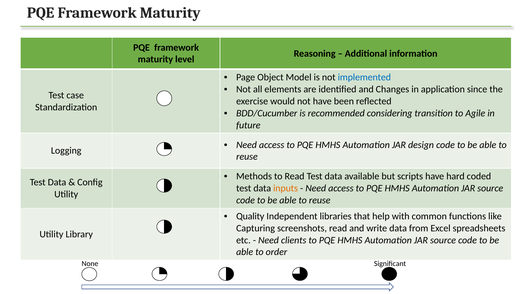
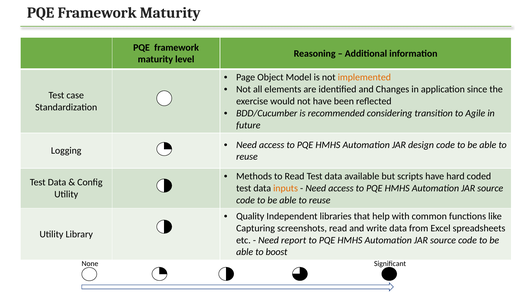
implemented colour: blue -> orange (364, 77)
clients: clients -> report (294, 240)
order: order -> boost (277, 252)
